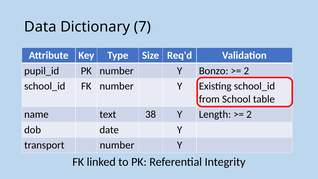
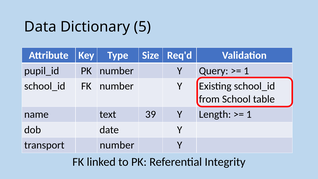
7: 7 -> 5 (142, 27)
Bonzo: Bonzo -> Query (214, 71)
2: 2 -> 1 (246, 71)
38: 38 -> 39 (151, 114)
2: 2 -> 1 (249, 114)
